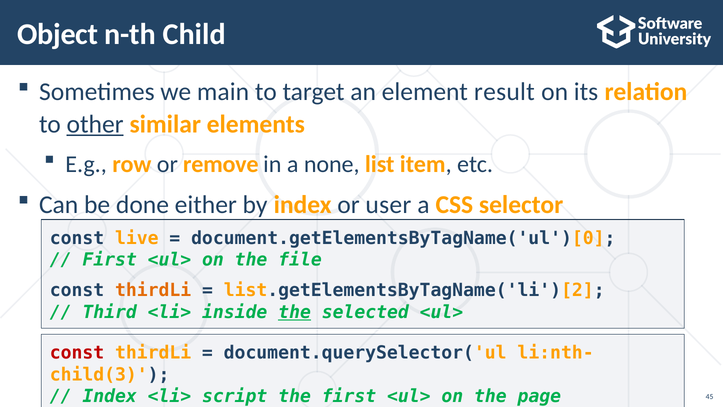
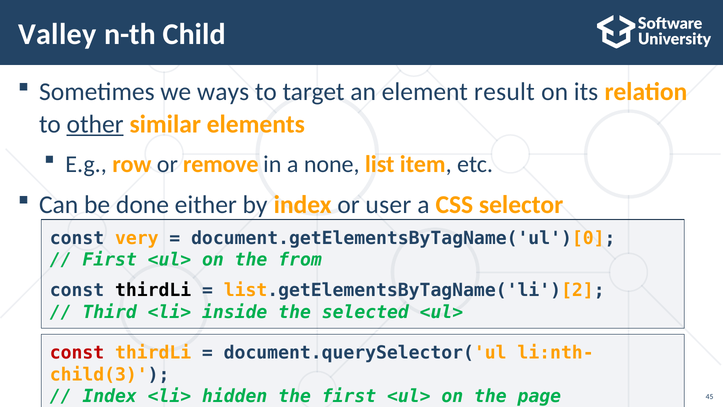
Object: Object -> Valley (57, 34)
main: main -> ways (223, 92)
live: live -> very (137, 238)
file: file -> from (300, 260)
thirdLi colour: orange -> black (153, 290)
the underline: present -> none (295, 312)
script: script -> hidden (235, 396)
